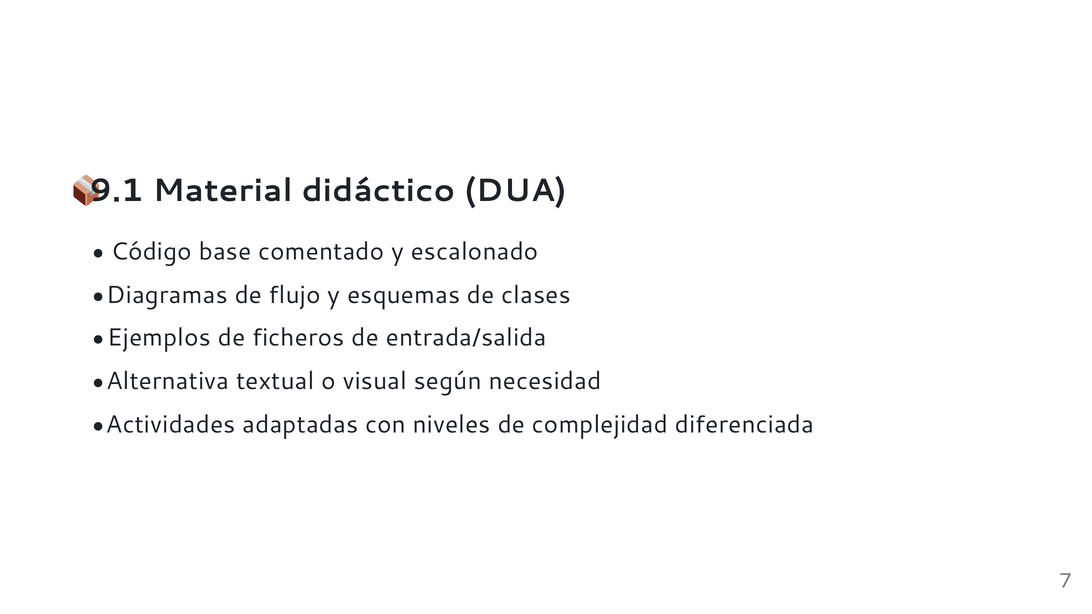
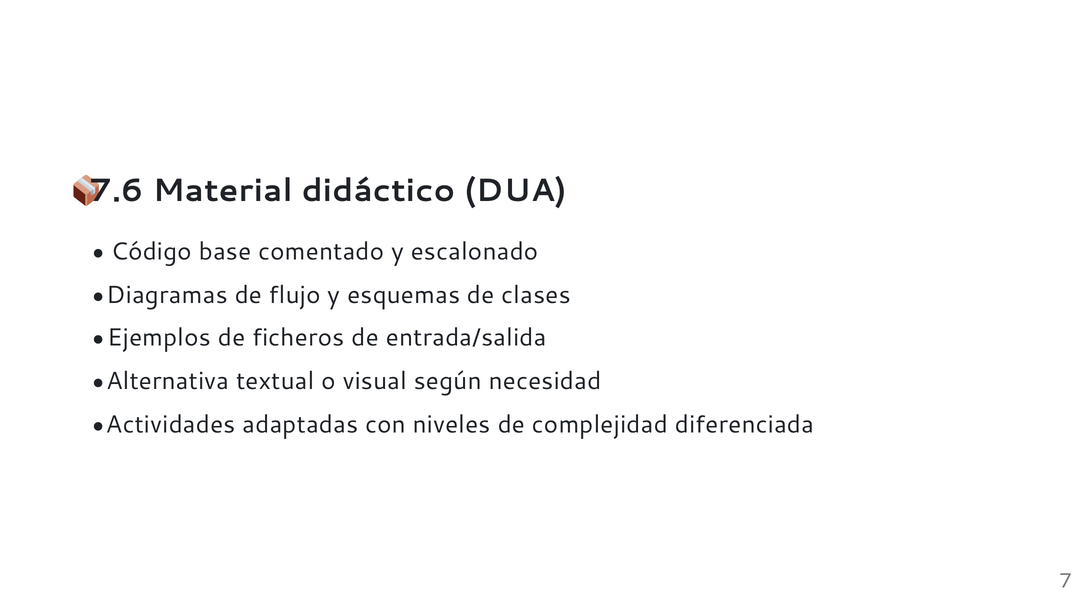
9.1: 9.1 -> 7.6 (117, 191)
